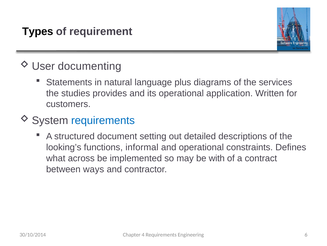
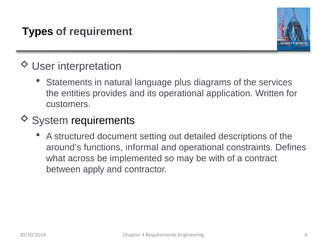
documenting: documenting -> interpretation (90, 66)
studies: studies -> entities (76, 93)
requirements colour: blue -> black (103, 120)
looking’s: looking’s -> around’s (64, 147)
ways: ways -> apply (94, 169)
